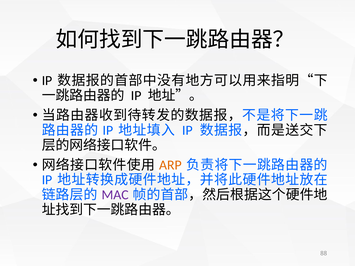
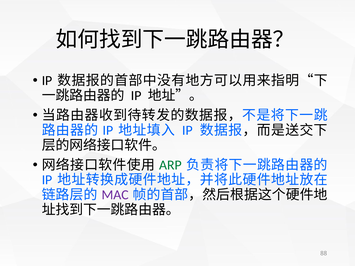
ARP colour: orange -> green (170, 165)
